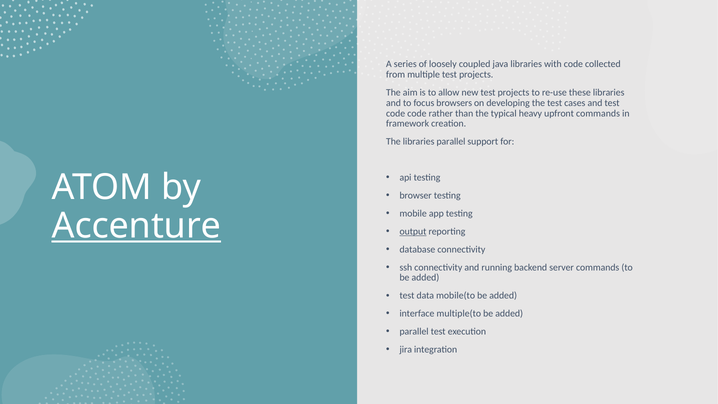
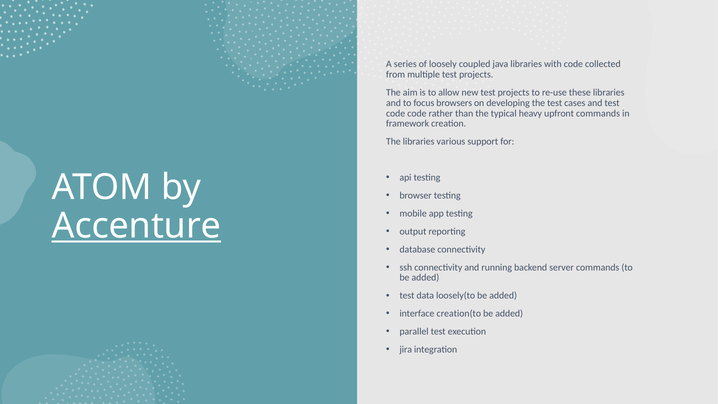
libraries parallel: parallel -> various (451, 142)
output underline: present -> none (413, 231)
mobile(to: mobile(to -> loosely(to (456, 296)
multiple(to: multiple(to -> creation(to (459, 314)
